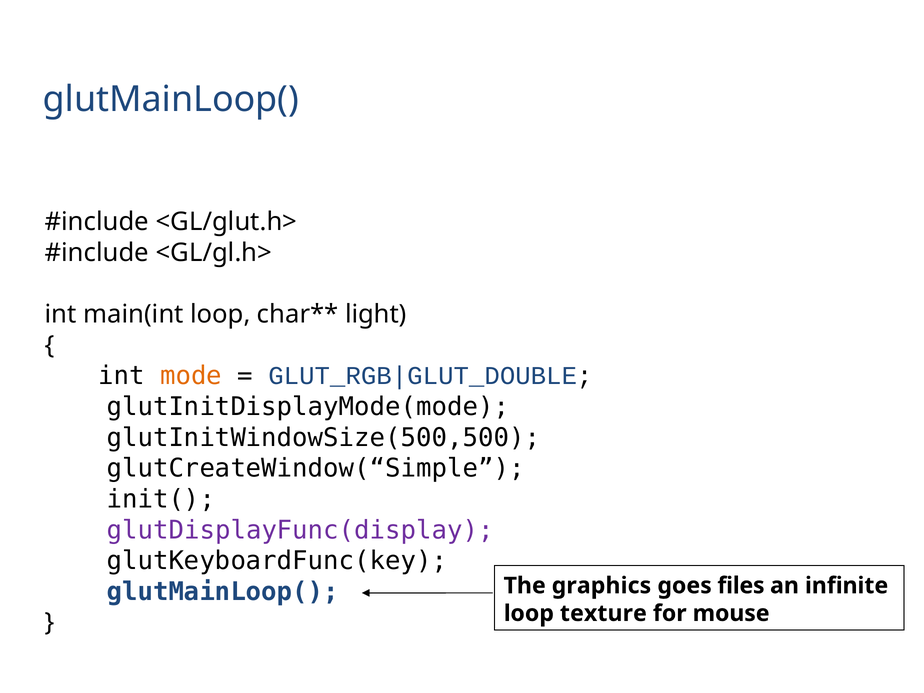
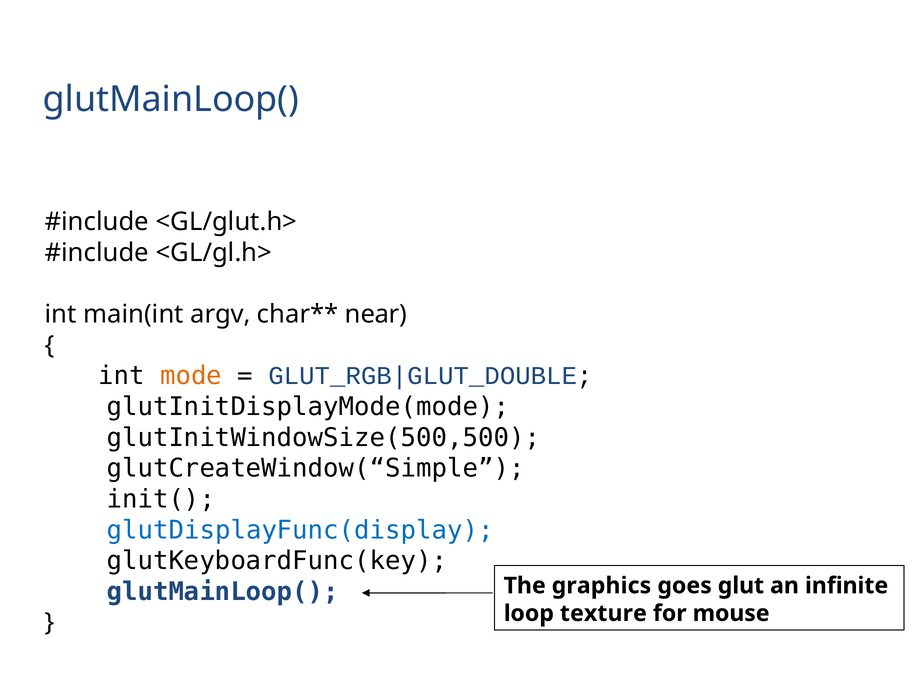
main(int loop: loop -> argv (220, 314)
light: light -> near (376, 314)
glutDisplayFunc(display colour: purple -> blue (300, 530)
files: files -> glut (741, 586)
